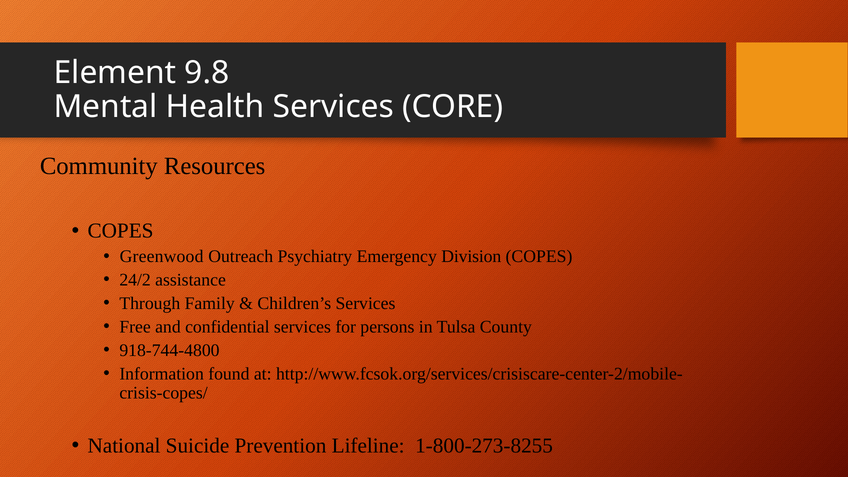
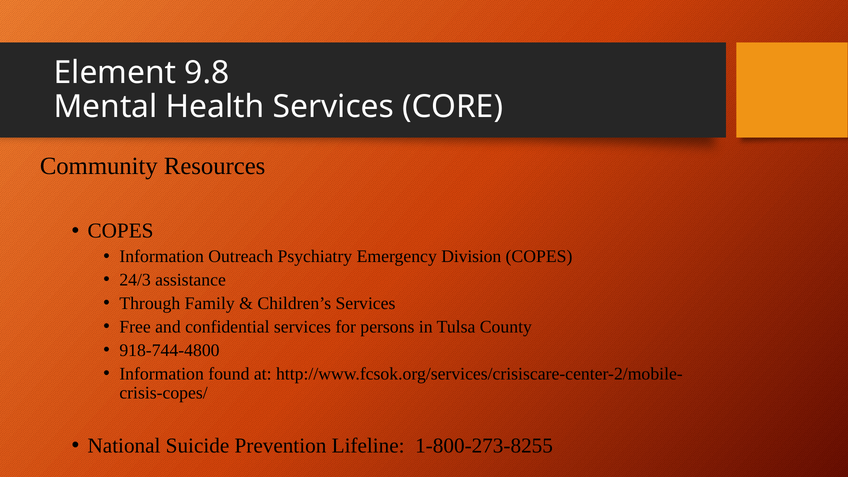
Greenwood: Greenwood -> Information (162, 256)
24/2: 24/2 -> 24/3 (135, 280)
